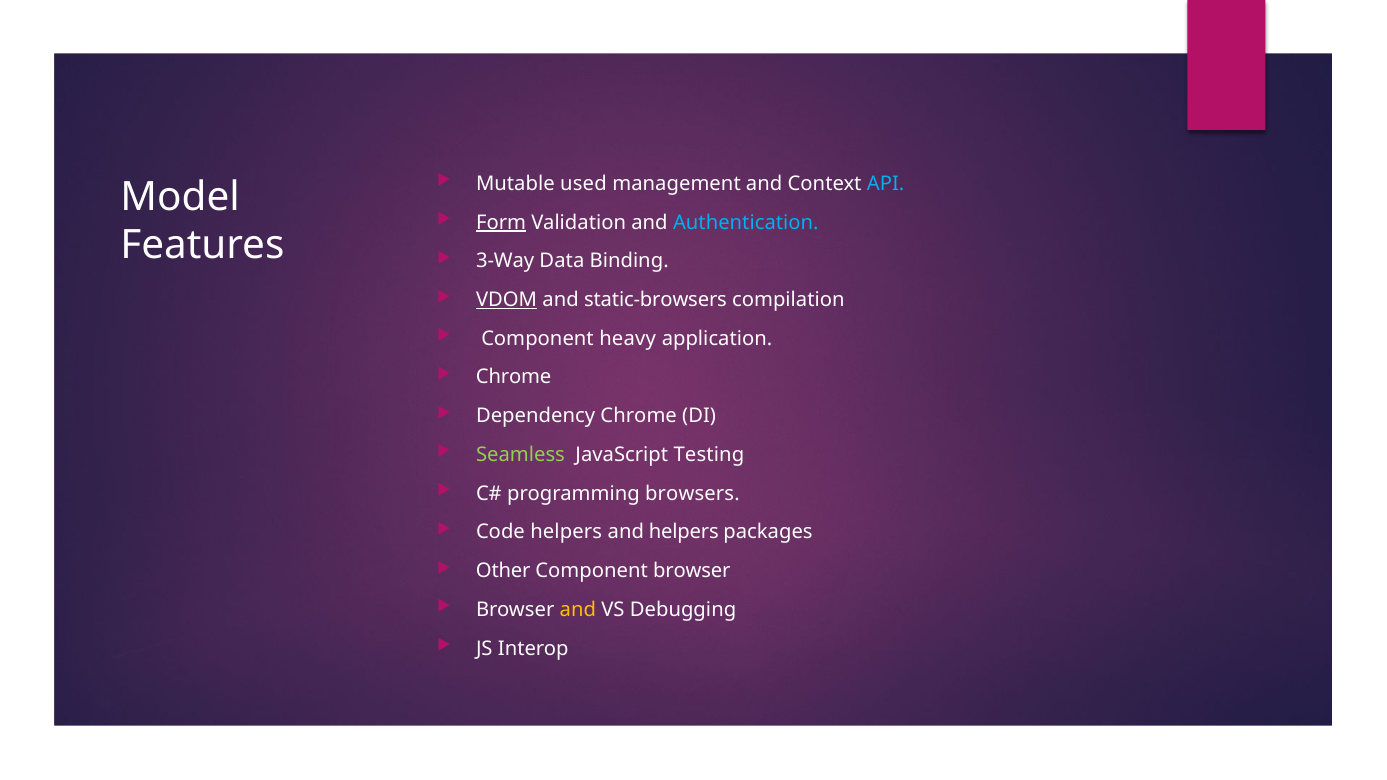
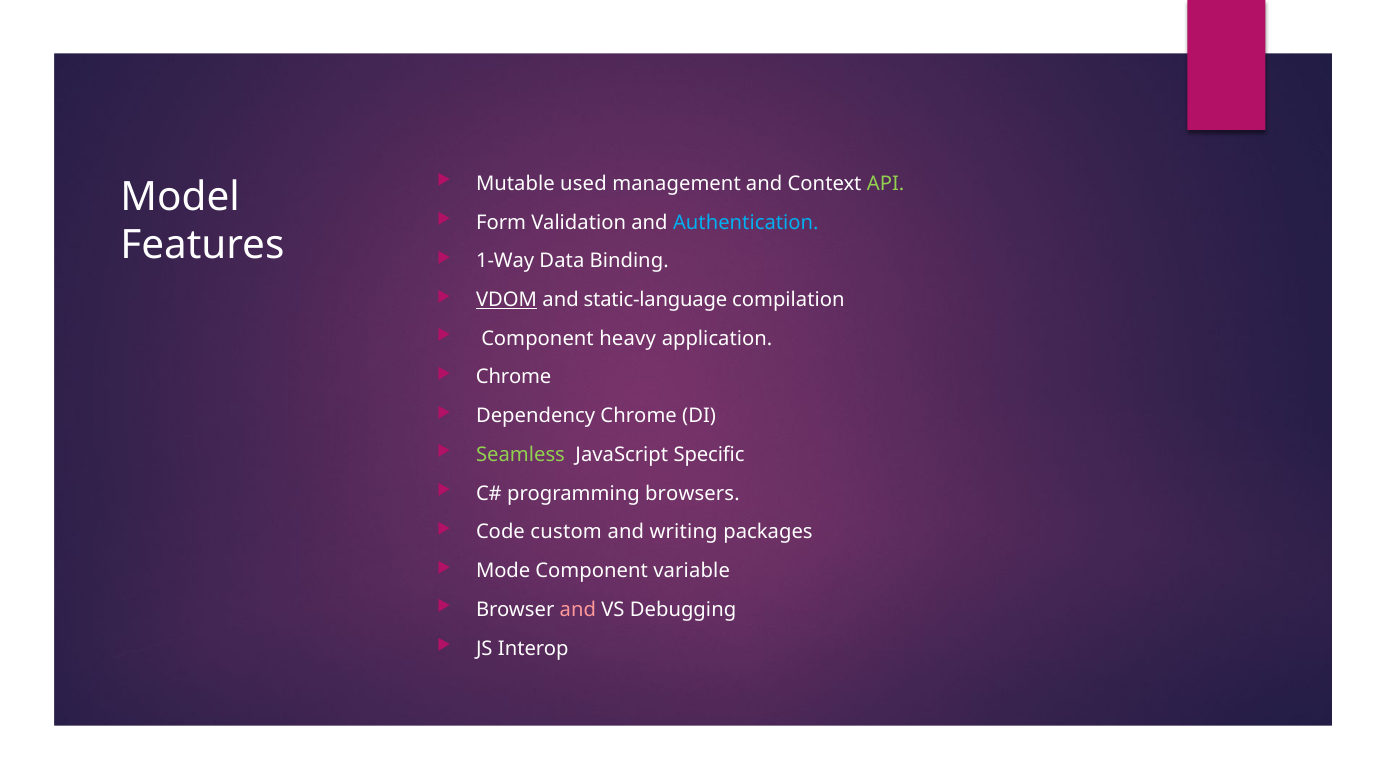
API colour: light blue -> light green (886, 184)
Form underline: present -> none (501, 222)
3-Way: 3-Way -> 1-Way (505, 261)
static-browsers: static-browsers -> static-language (655, 300)
Testing: Testing -> Specific (709, 455)
Code helpers: helpers -> custom (566, 532)
and helpers: helpers -> writing (684, 532)
Other: Other -> Mode (503, 571)
Component browser: browser -> variable (692, 571)
and colour: yellow -> pink (578, 610)
